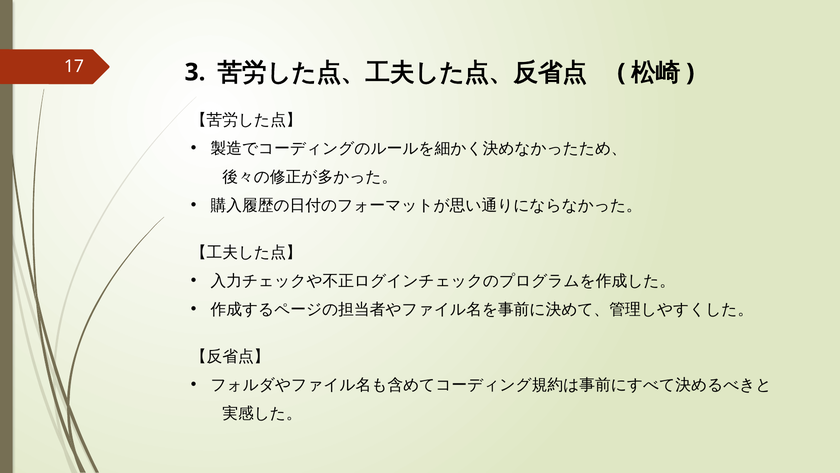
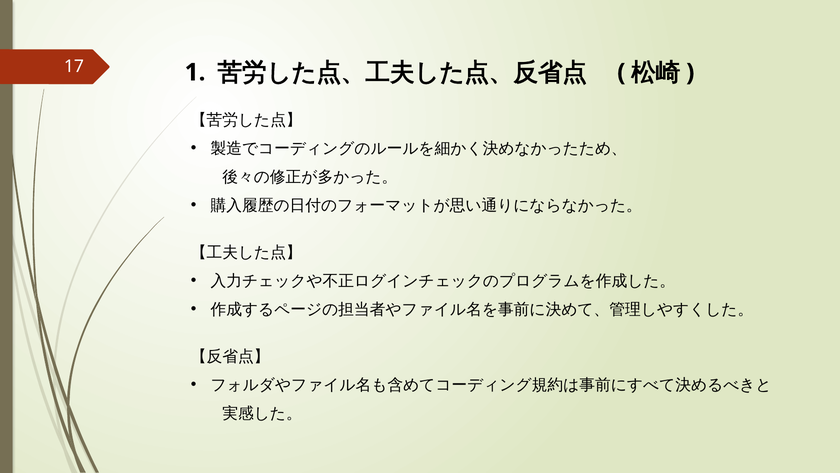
3: 3 -> 1 (195, 72)
